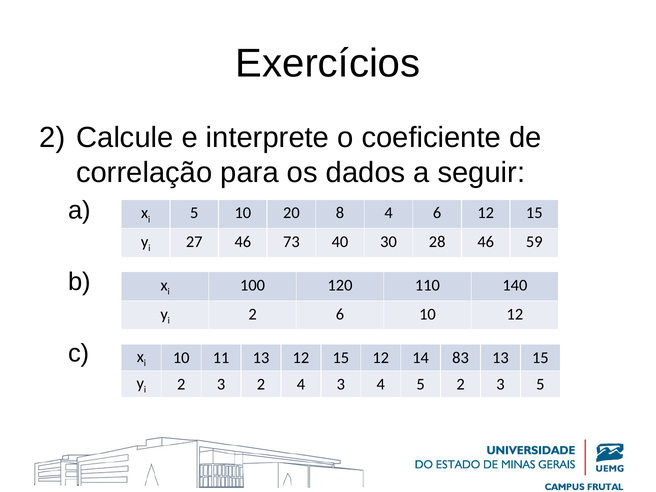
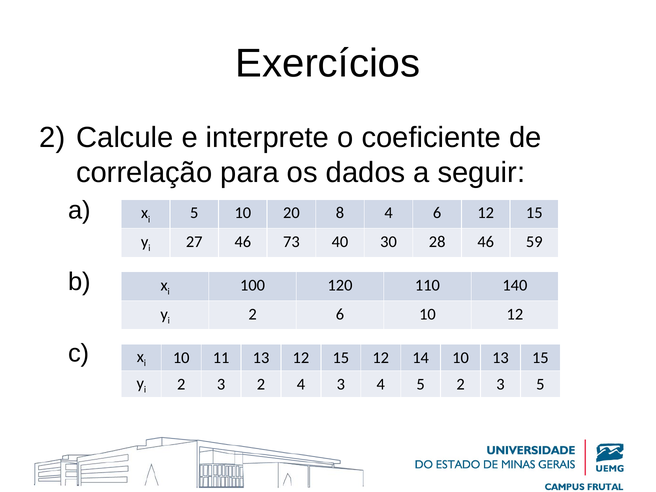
14 83: 83 -> 10 (461, 358)
